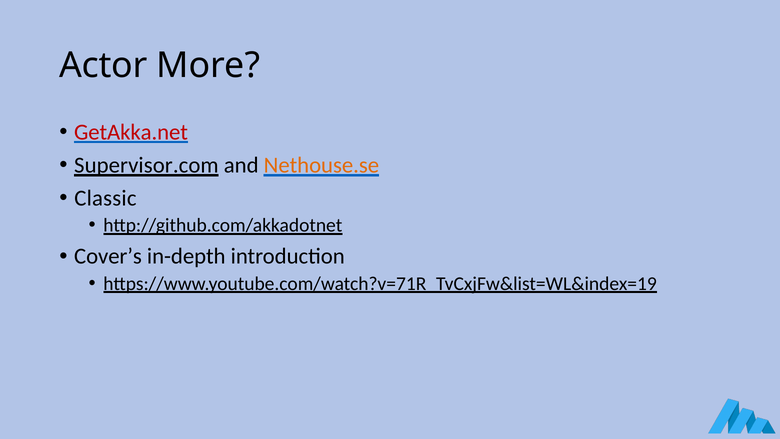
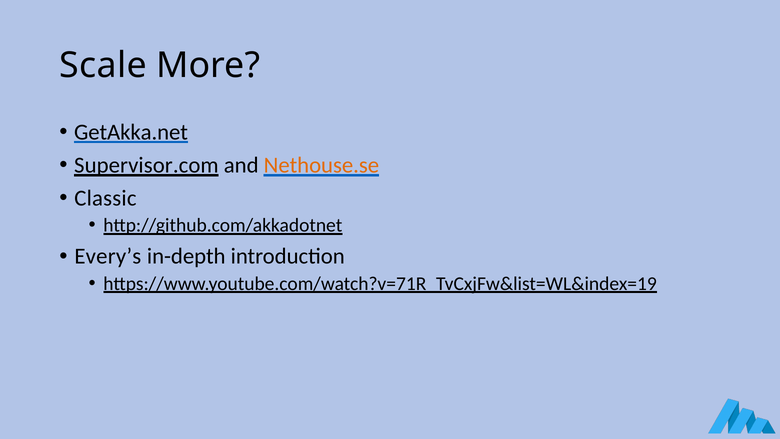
Actor: Actor -> Scale (103, 66)
GetAkka.net colour: red -> black (131, 132)
Cover’s: Cover’s -> Every’s (108, 256)
